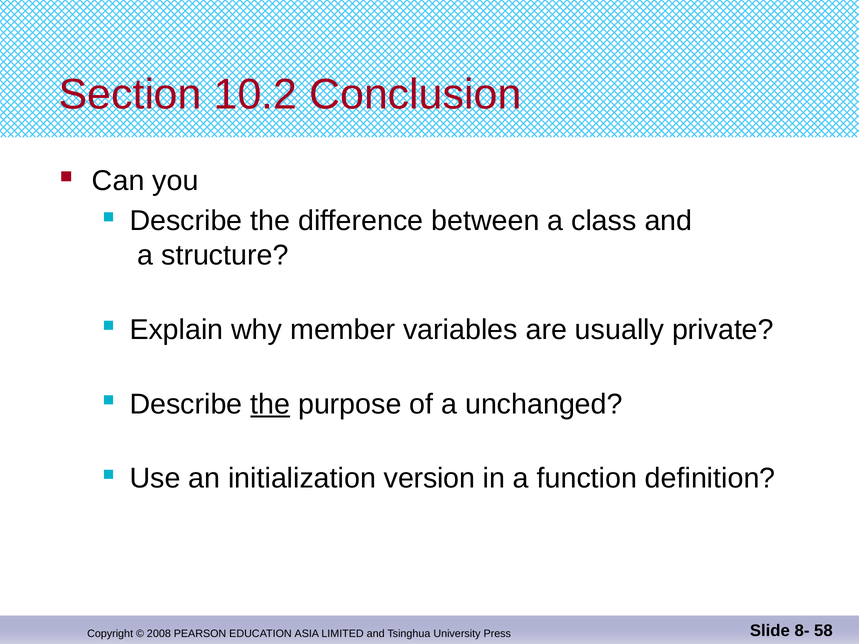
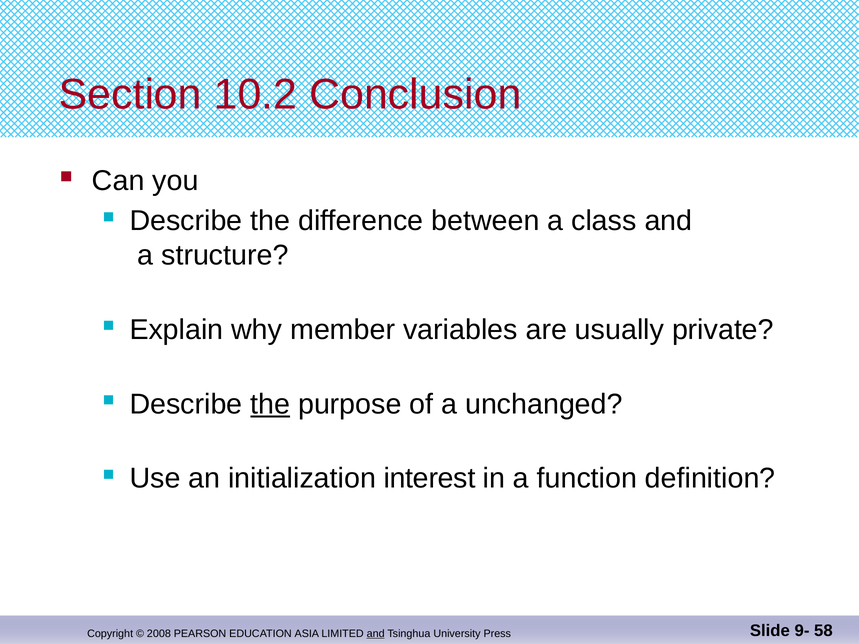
version: version -> interest (430, 479)
and underline: none -> present (376, 634)
8-: 8- -> 9- (802, 631)
